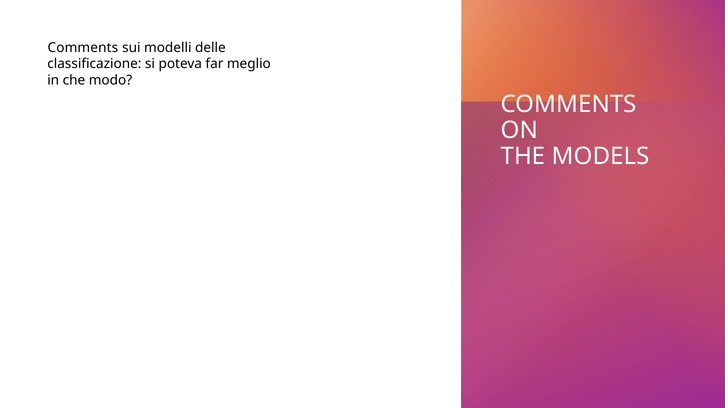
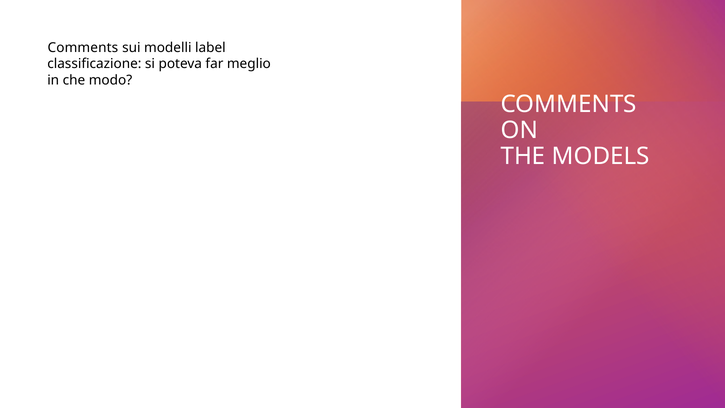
delle: delle -> label (210, 47)
